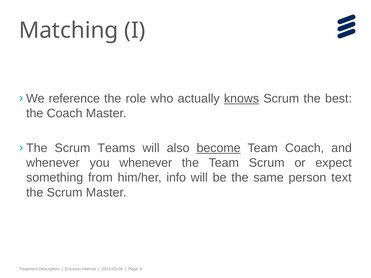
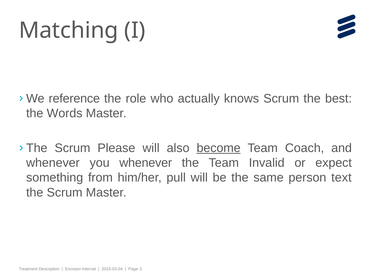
knows underline: present -> none (242, 99)
the Coach: Coach -> Words (65, 113)
Teams: Teams -> Please (116, 148)
Team Scrum: Scrum -> Invalid (267, 163)
info: info -> pull (176, 178)
